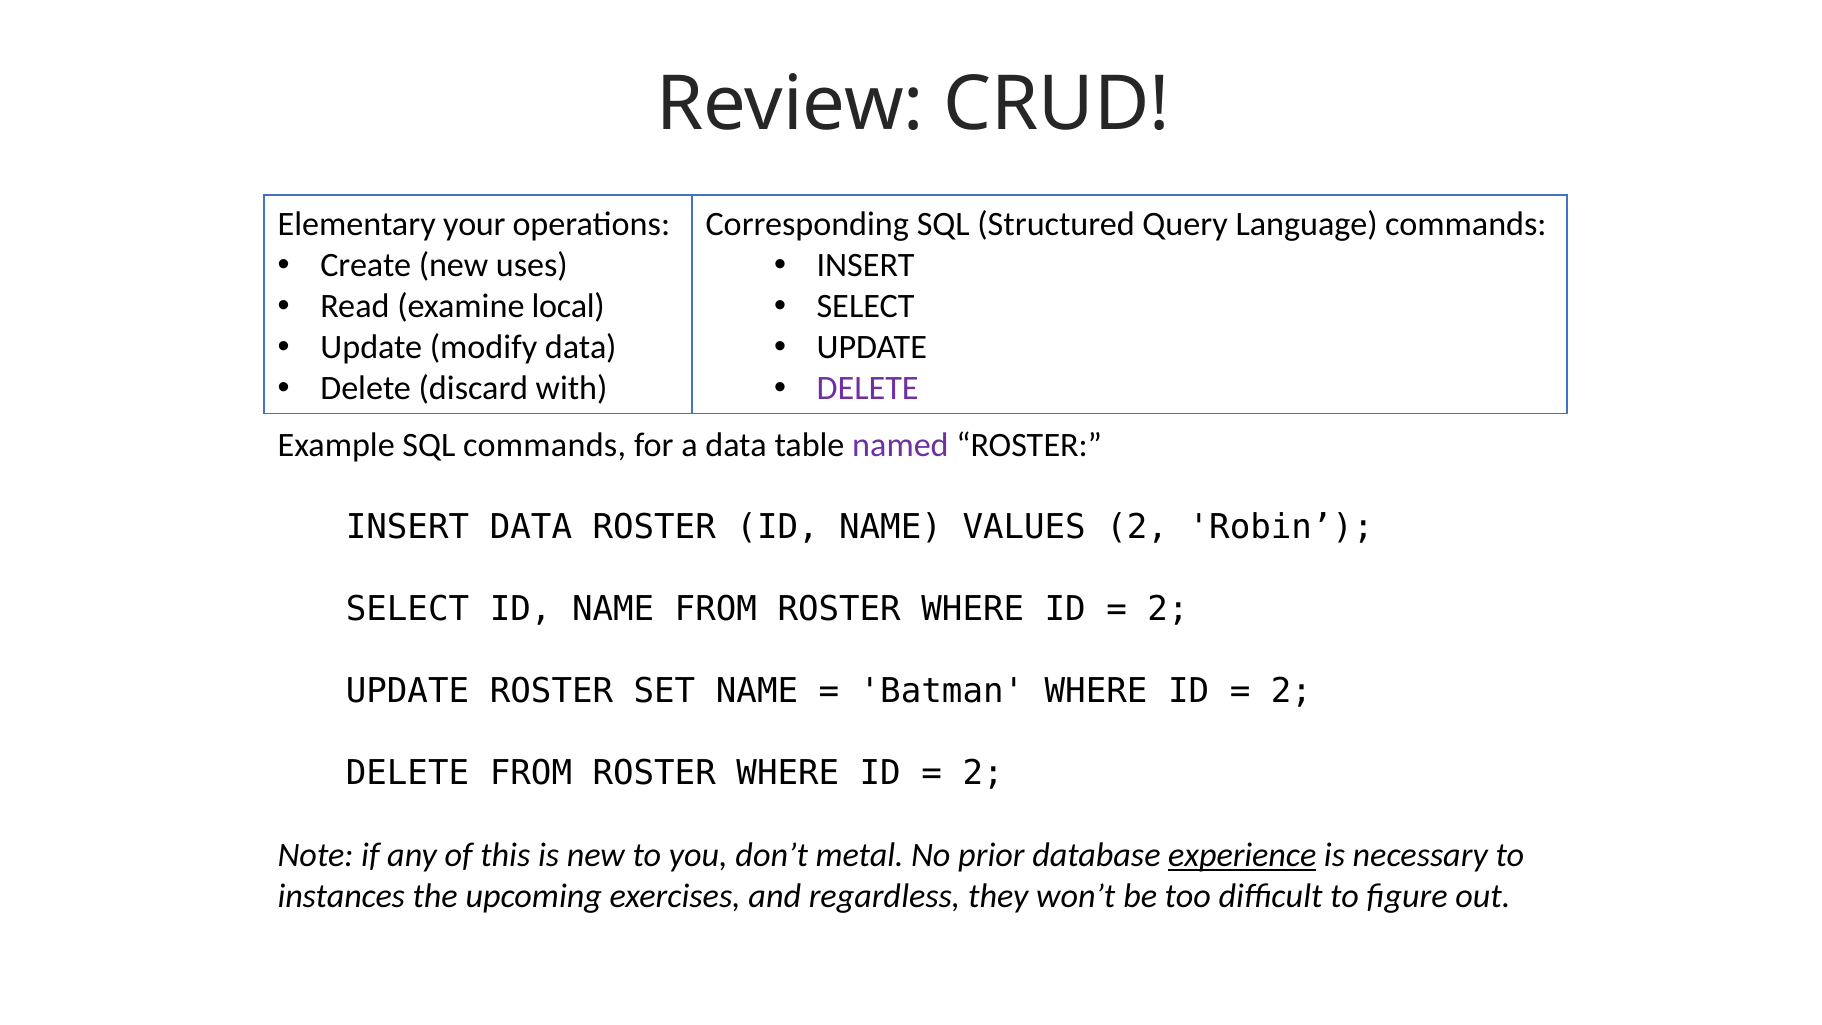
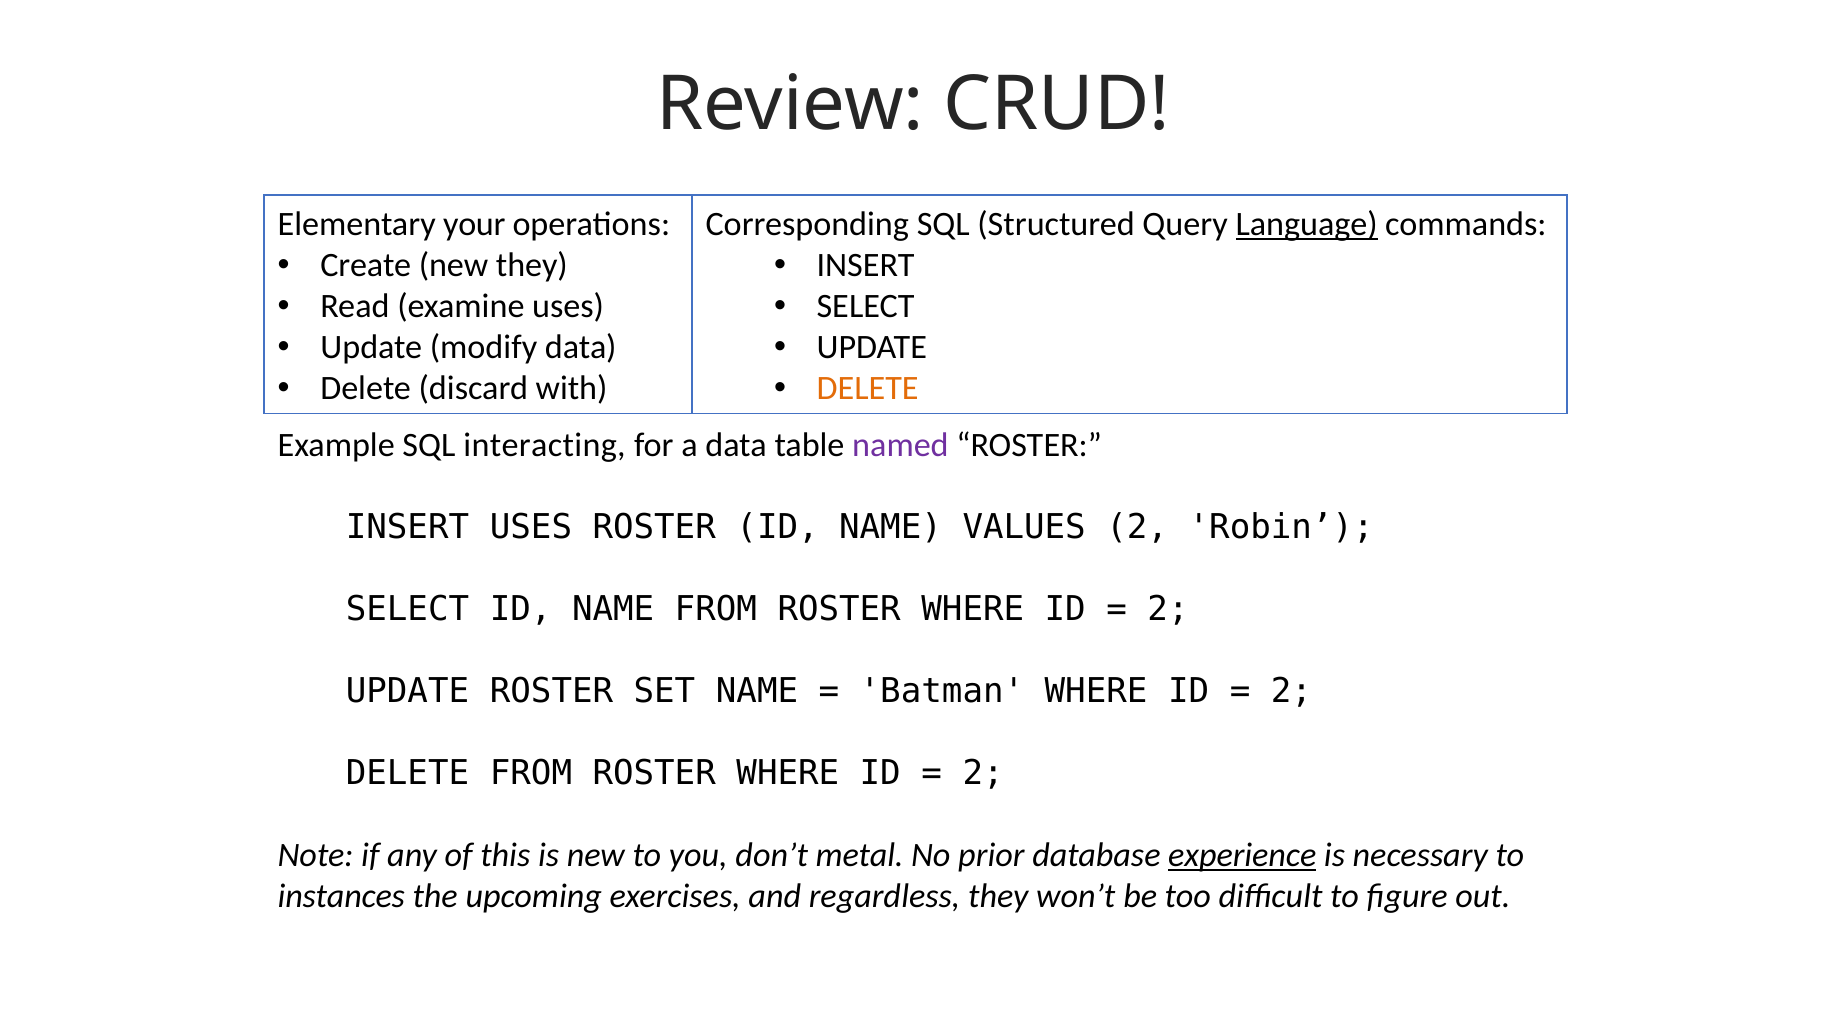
Language underline: none -> present (1307, 225)
new uses: uses -> they (532, 266)
examine local: local -> uses (568, 307)
DELETE colour: purple -> orange (868, 389)
SQL commands: commands -> interacting (545, 445)
INSERT DATA: DATA -> USES (531, 527)
